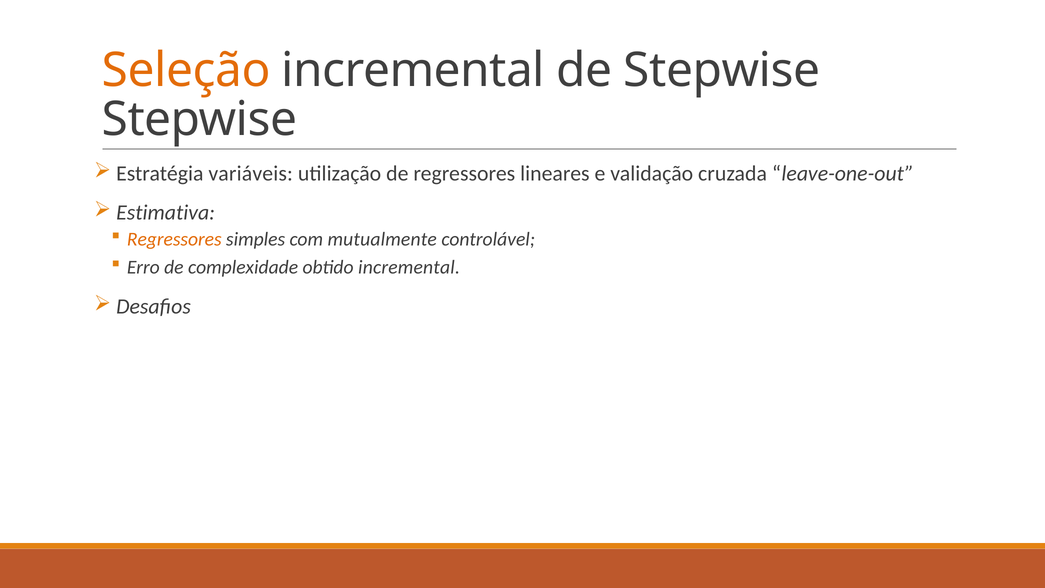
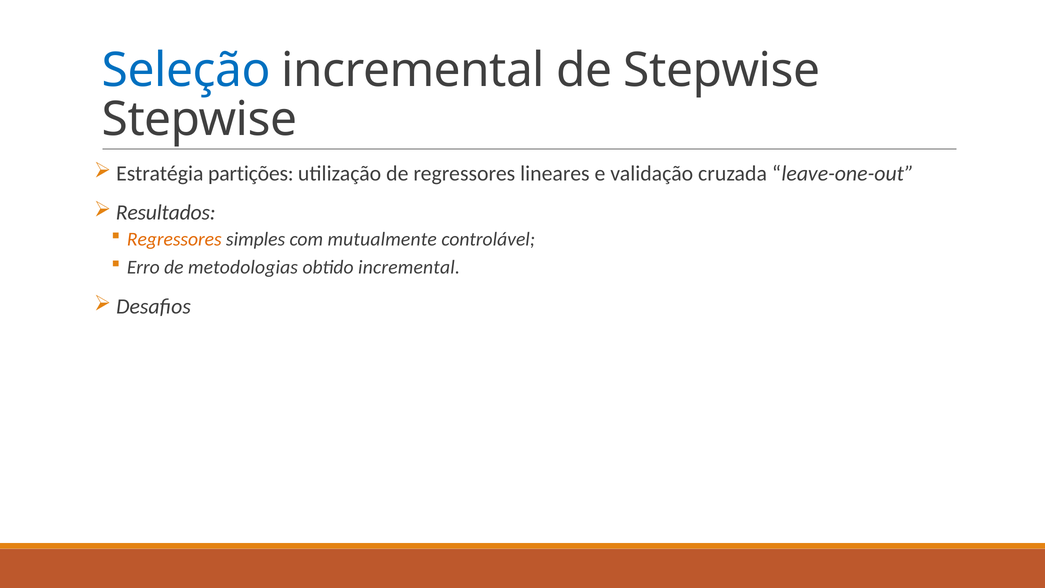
Seleção colour: orange -> blue (186, 70)
variáveis: variáveis -> partições (251, 174)
Estimativa: Estimativa -> Resultados (166, 213)
complexidade: complexidade -> metodologias (243, 267)
